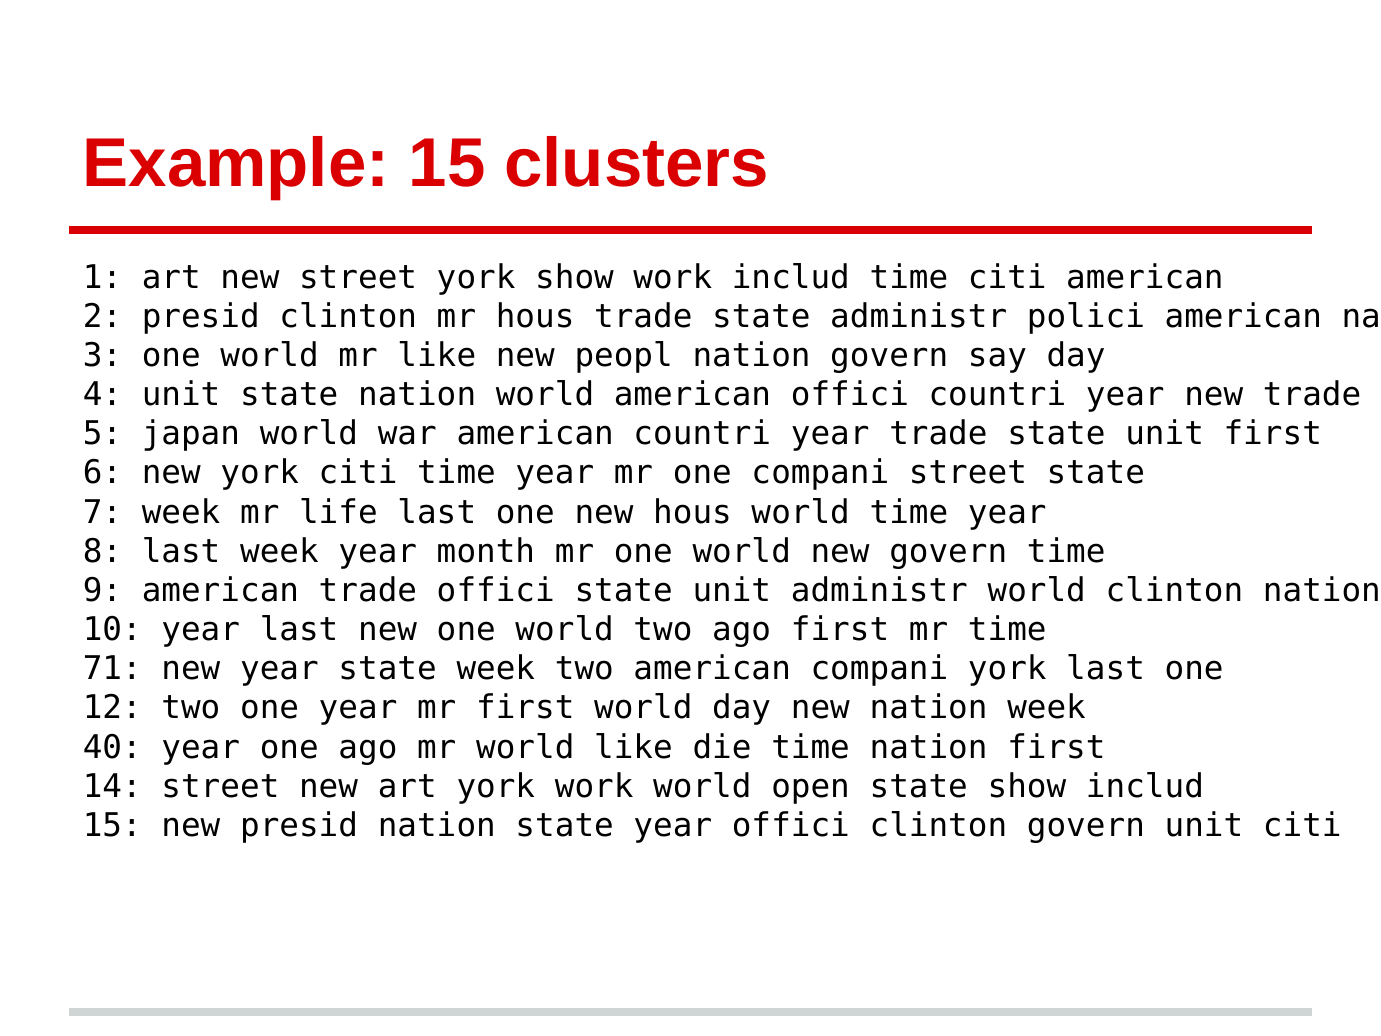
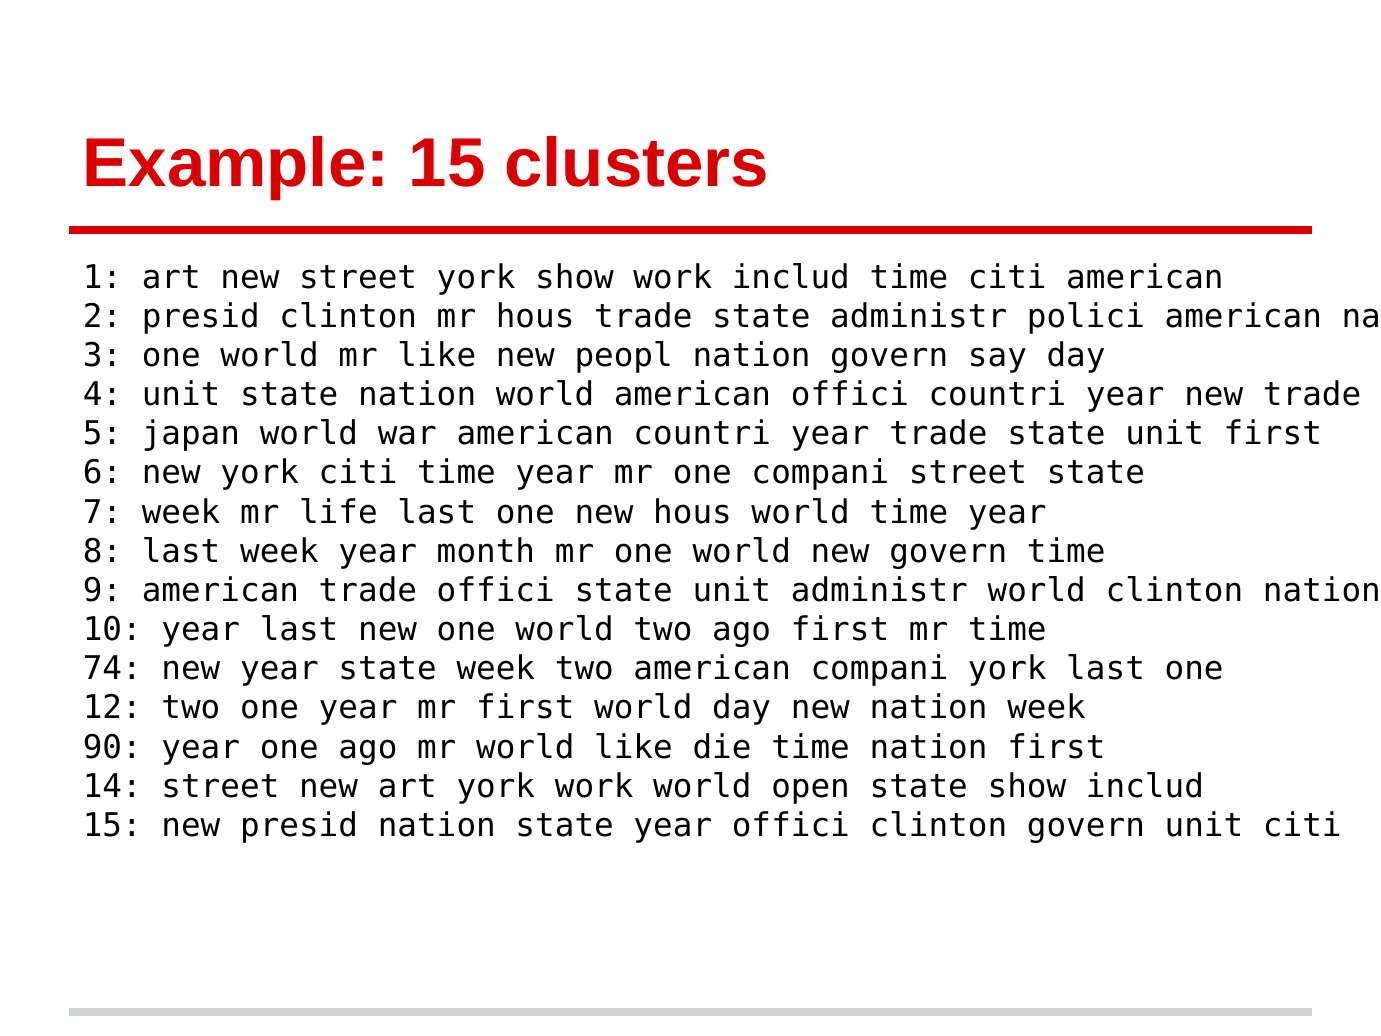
71: 71 -> 74 (112, 669)
40: 40 -> 90 (112, 747)
